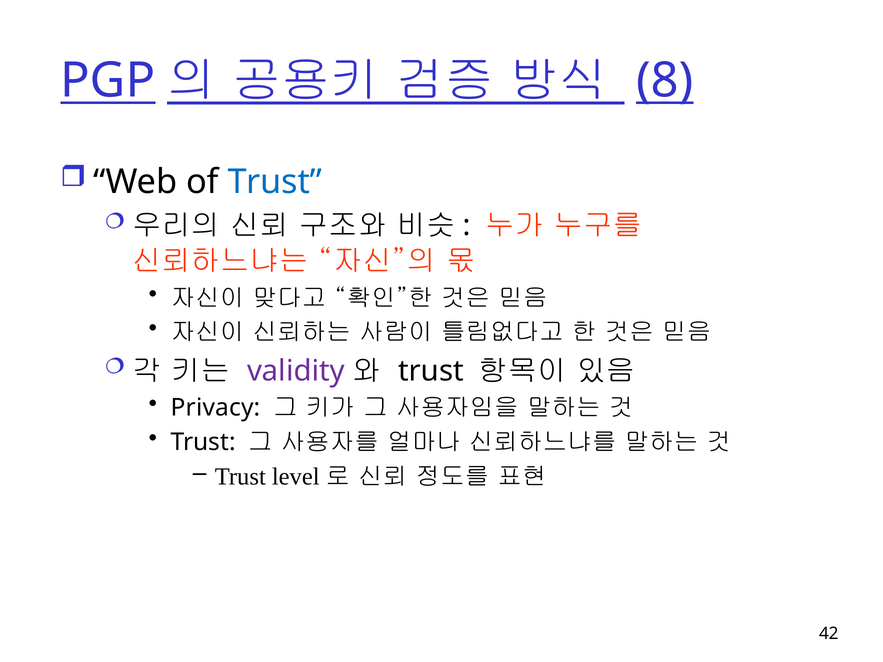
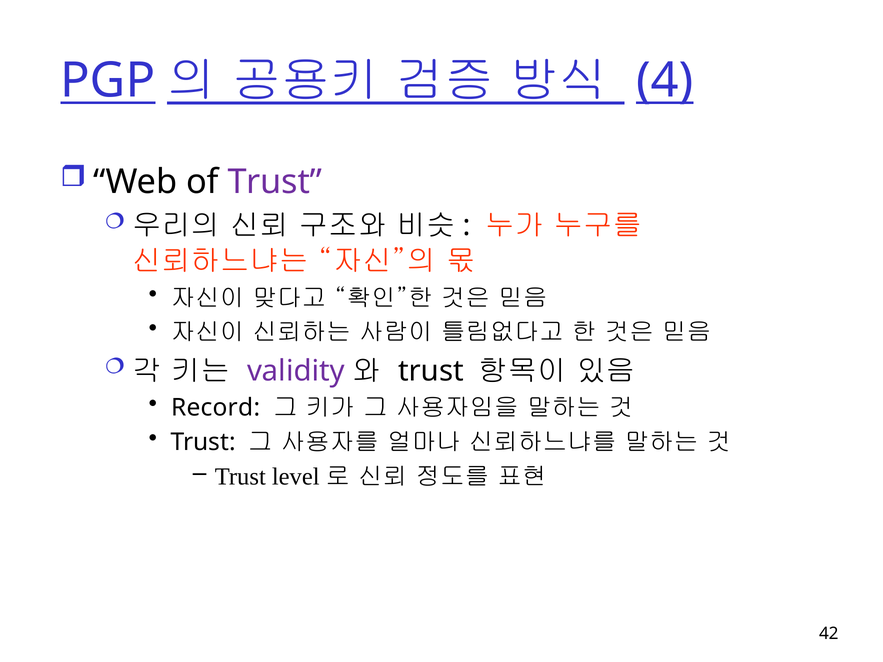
8: 8 -> 4 (665, 81)
Trust colour: blue -> purple (275, 182)
Privacy: Privacy -> Record (216, 408)
